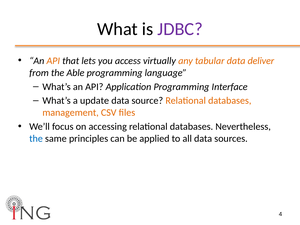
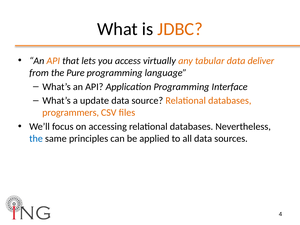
JDBC colour: purple -> orange (180, 29)
Able: Able -> Pure (76, 73)
management: management -> programmers (71, 113)
